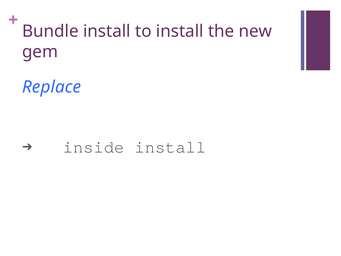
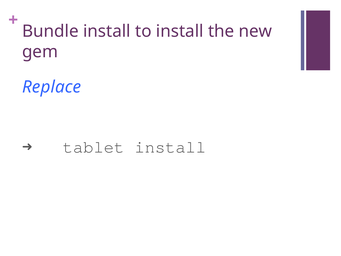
inside: inside -> tablet (94, 147)
